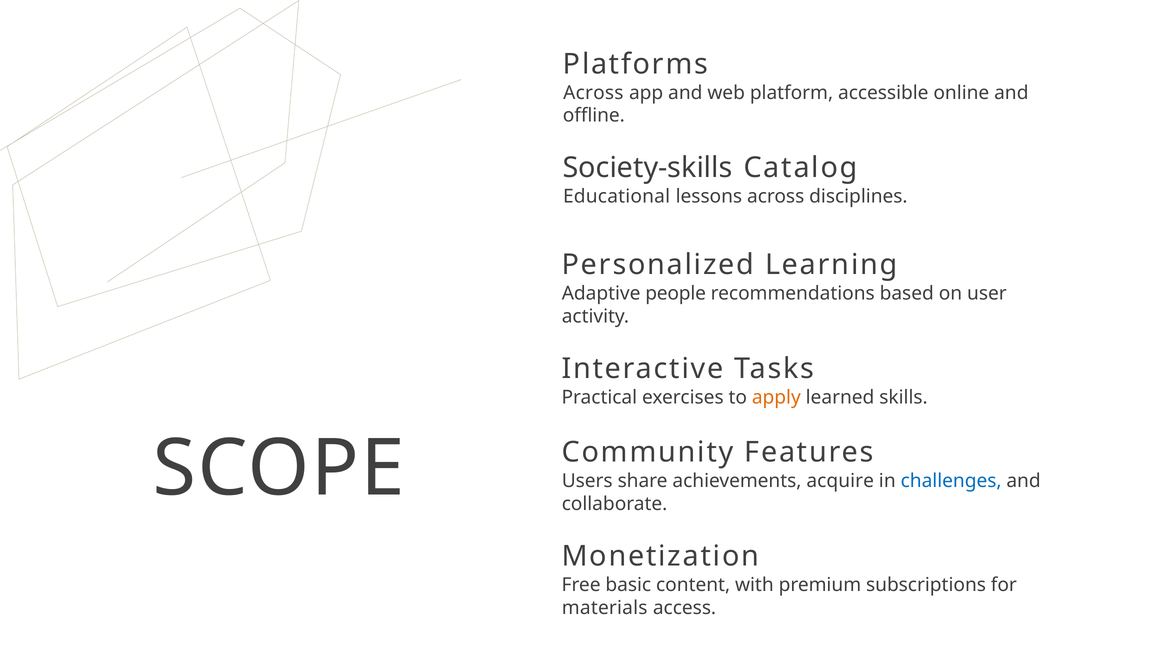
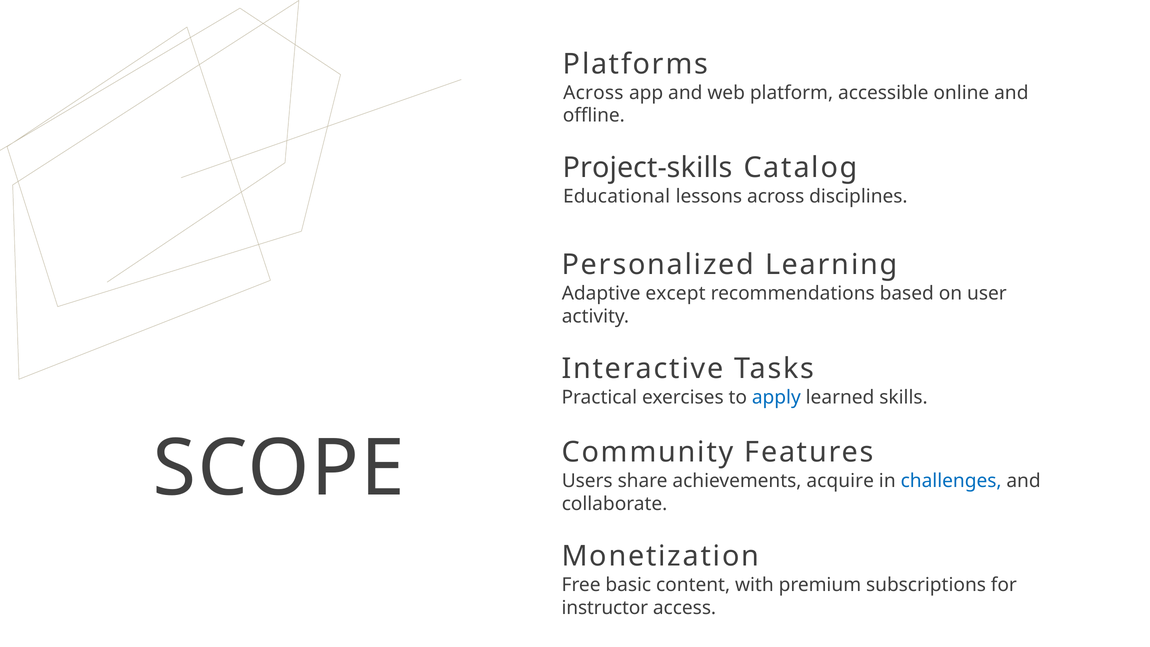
Society-skills: Society-skills -> Project-skills (648, 168)
people: people -> except (675, 293)
apply colour: orange -> blue (776, 397)
materials: materials -> instructor (605, 608)
